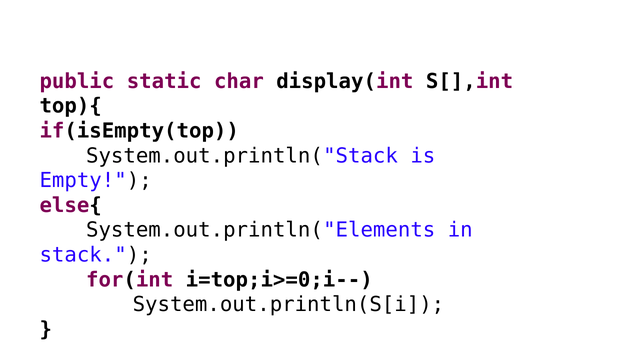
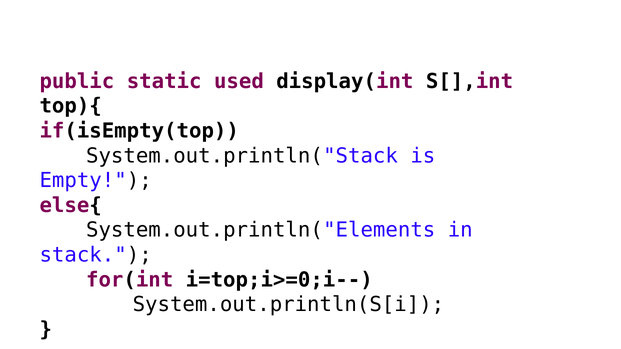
char: char -> used (239, 81)
